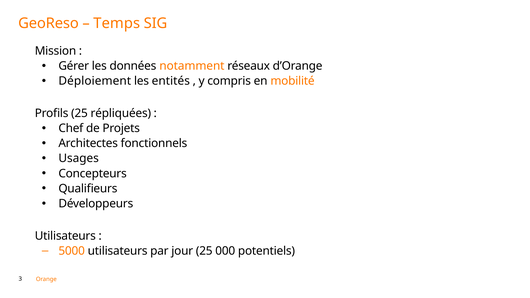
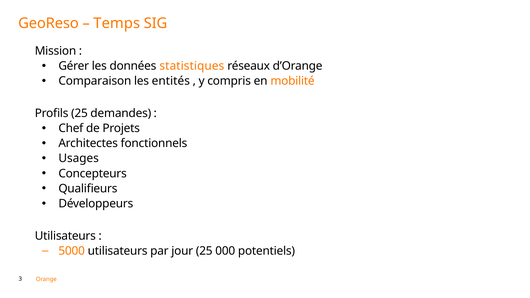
notamment: notamment -> statistiques (192, 66)
Déploiement: Déploiement -> Comparaison (95, 81)
répliquées: répliquées -> demandes (121, 113)
